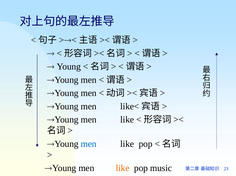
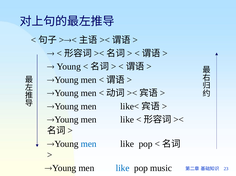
like colour: orange -> blue (123, 169)
